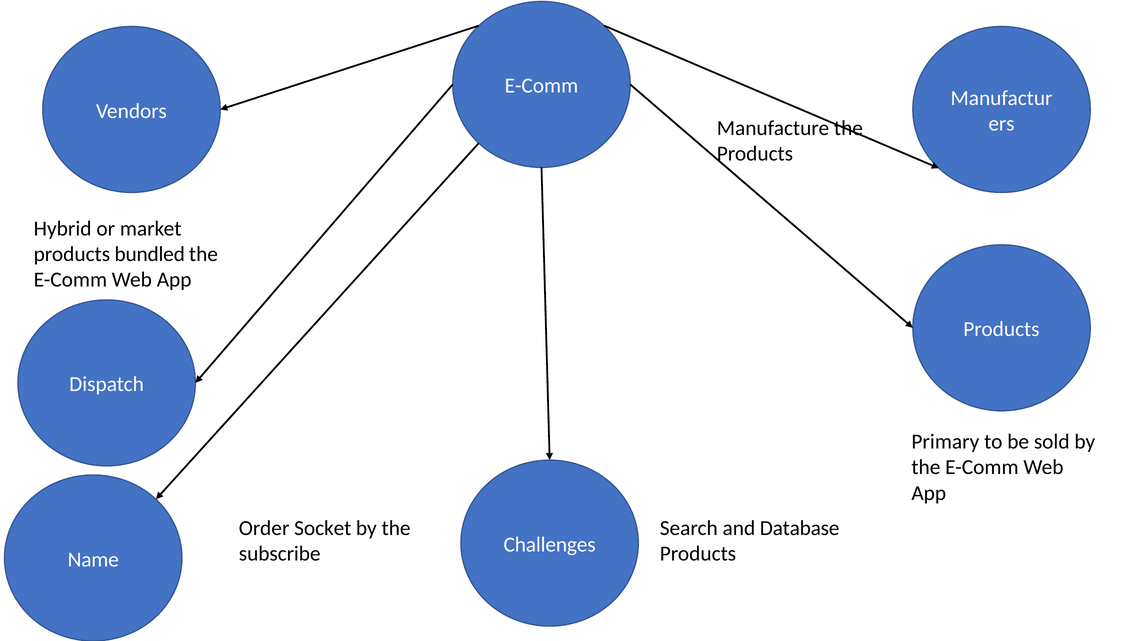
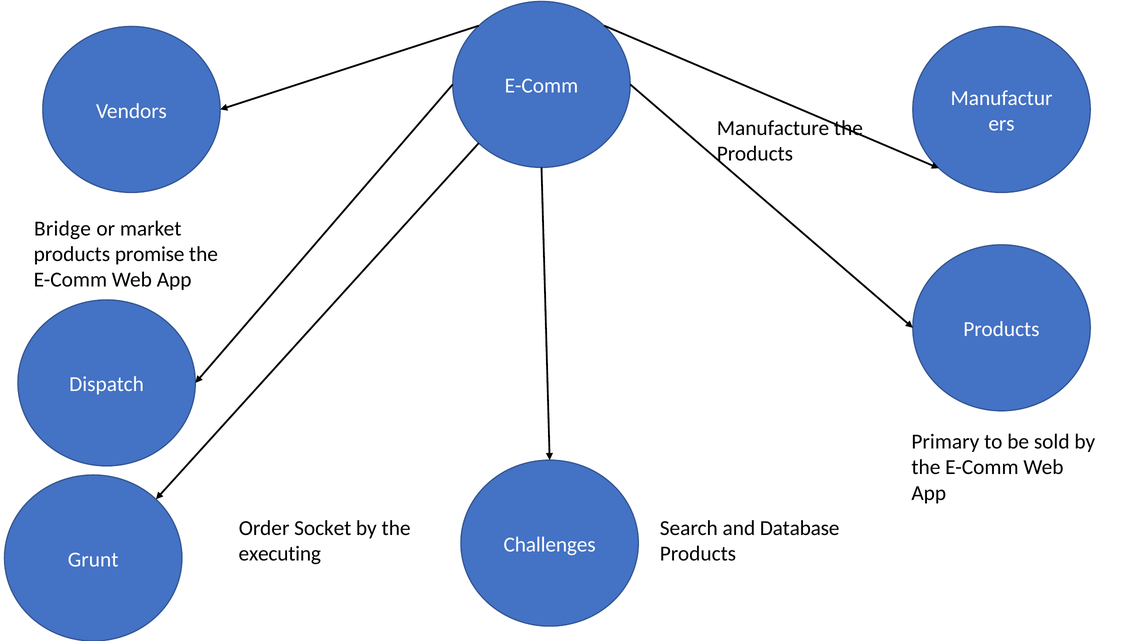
Hybrid: Hybrid -> Bridge (63, 229)
bundled: bundled -> promise (150, 254)
subscribe: subscribe -> executing (280, 554)
Name: Name -> Grunt (93, 560)
